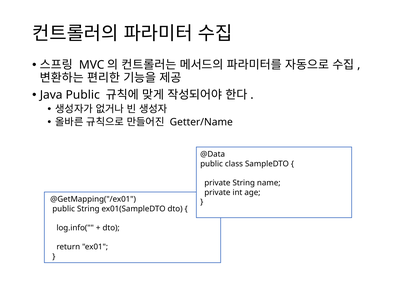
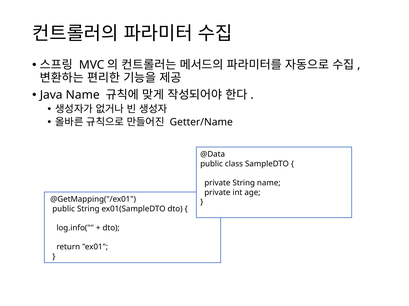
Java Public: Public -> Name (83, 95)
